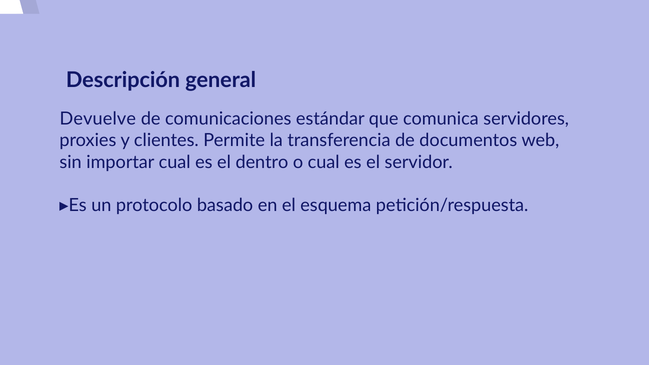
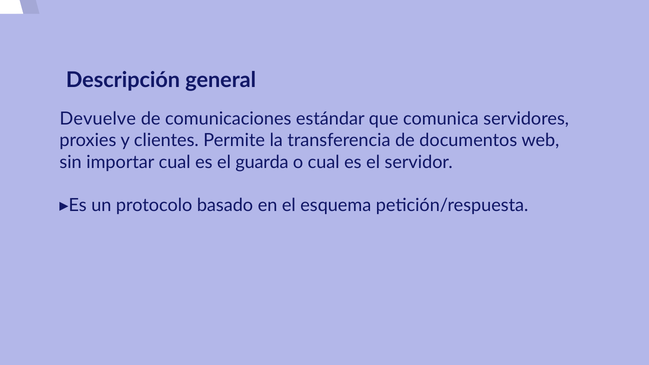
dentro: dentro -> guarda (262, 162)
